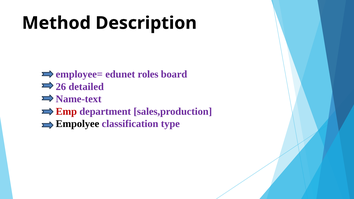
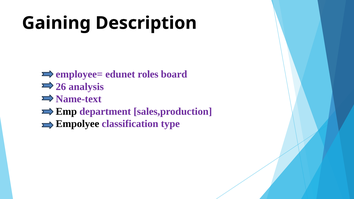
Method: Method -> Gaining (56, 23)
detailed: detailed -> analysis (86, 87)
Emp colour: red -> black (66, 111)
